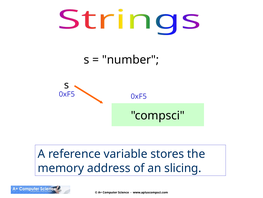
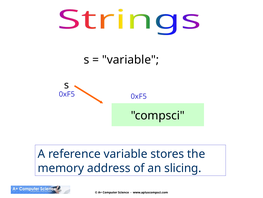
number: number -> variable (131, 60)
